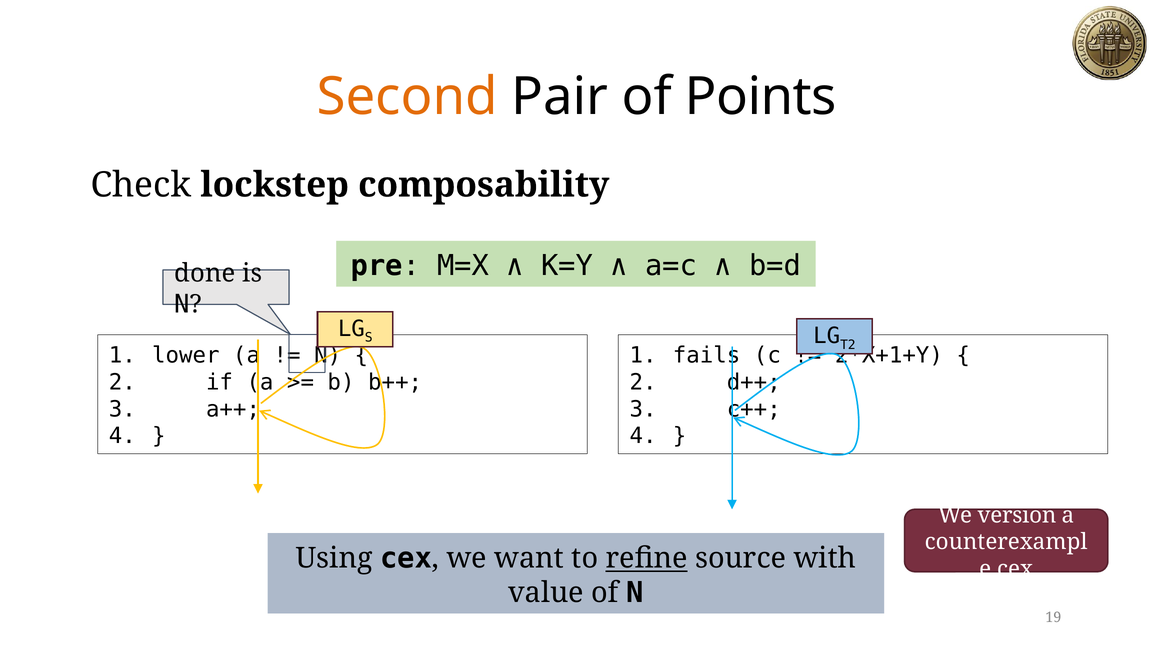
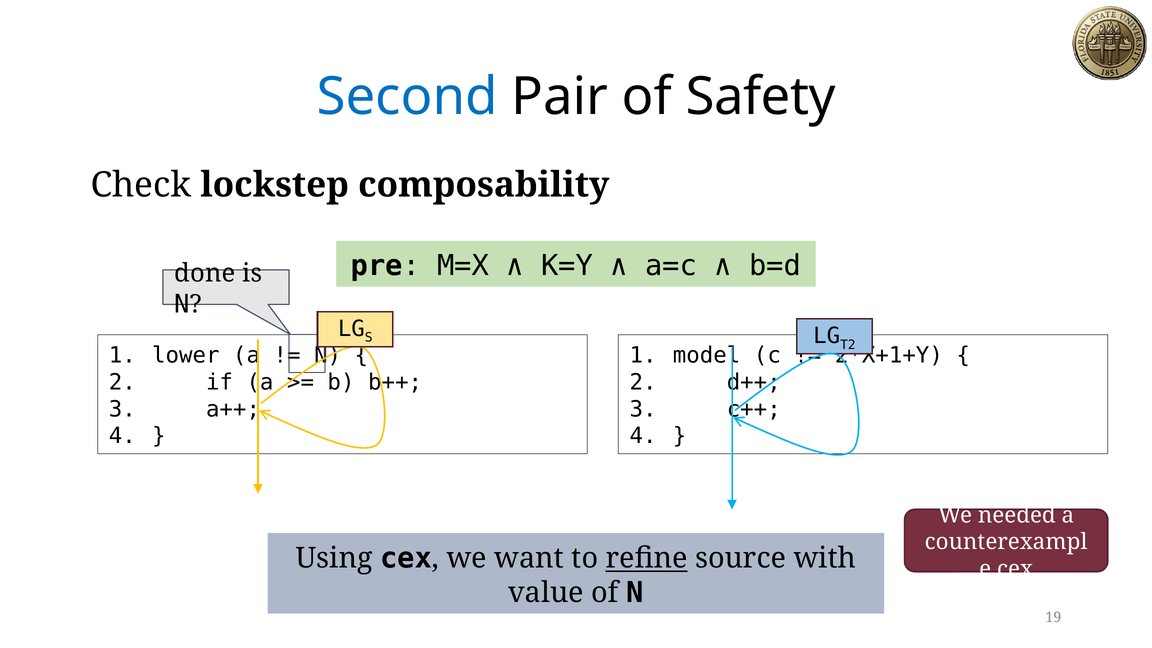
Second colour: orange -> blue (407, 97)
Points: Points -> Safety (761, 97)
fails: fails -> model (707, 355)
version: version -> needed (1017, 515)
